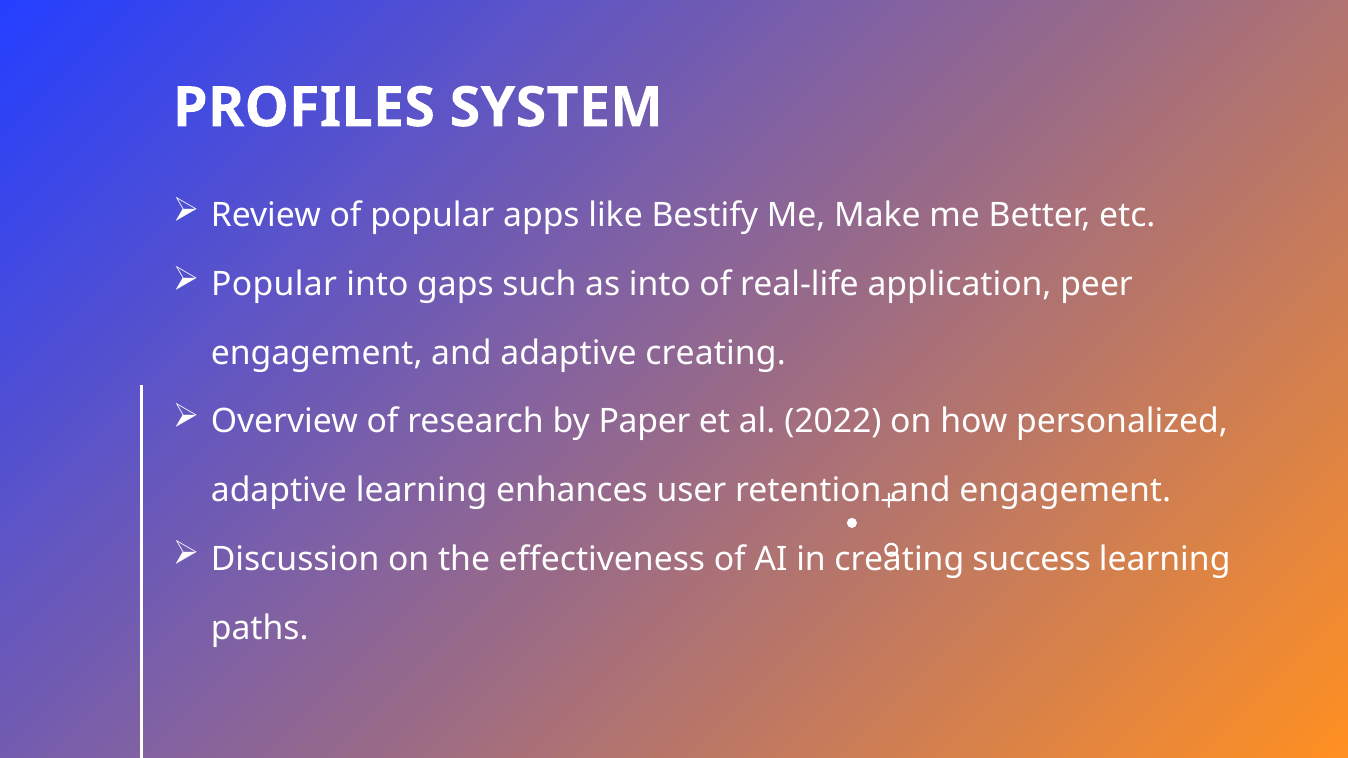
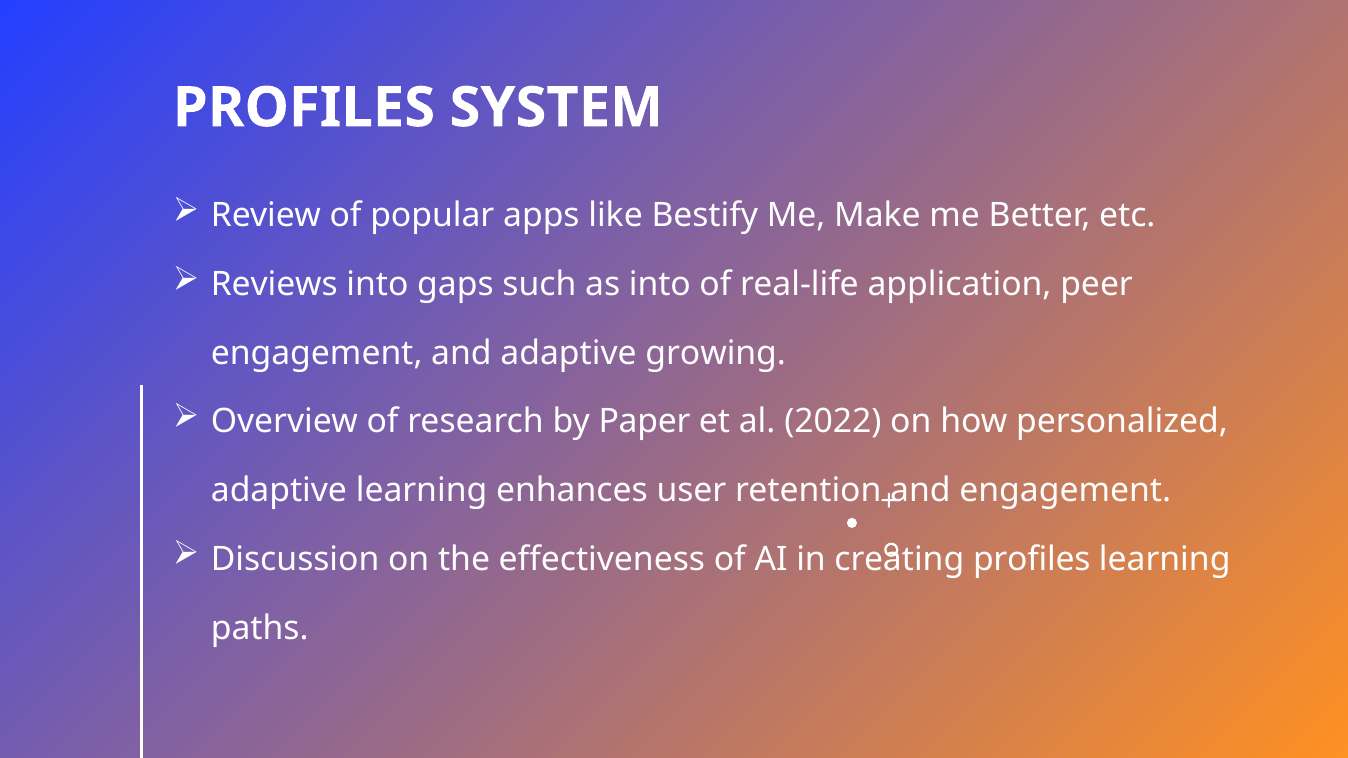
Popular: Popular -> Reviews (274, 284)
adaptive creating: creating -> growing (716, 353)
creating success: success -> profiles (1032, 559)
